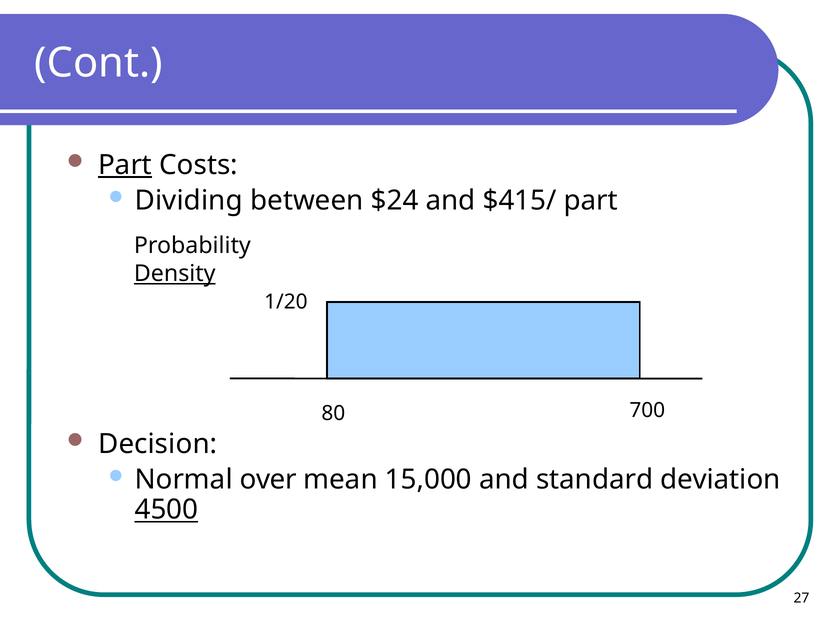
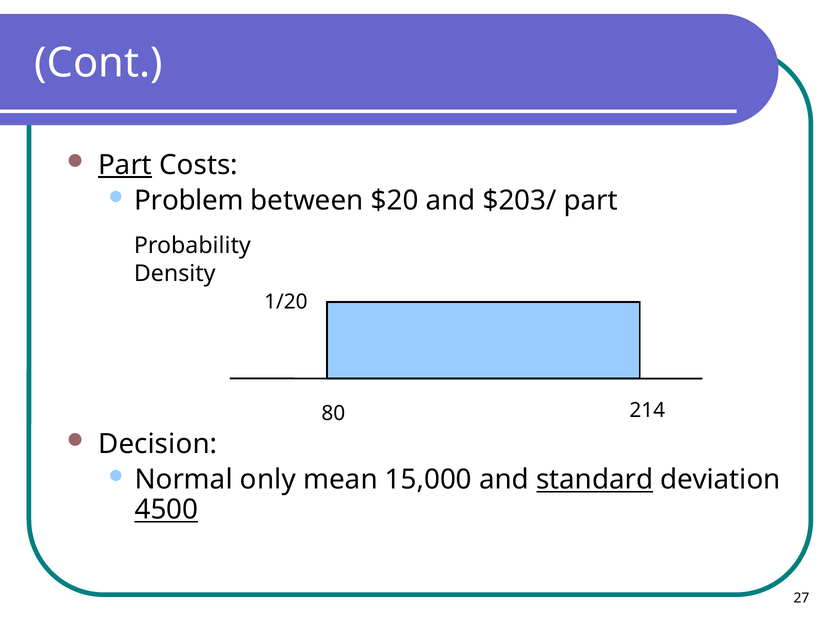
Dividing: Dividing -> Problem (189, 201)
$24: $24 -> $20 (395, 201)
$415/: $415/ -> $203/ (520, 201)
Density underline: present -> none (175, 273)
700: 700 -> 214 (647, 410)
over: over -> only (268, 479)
standard underline: none -> present (595, 479)
